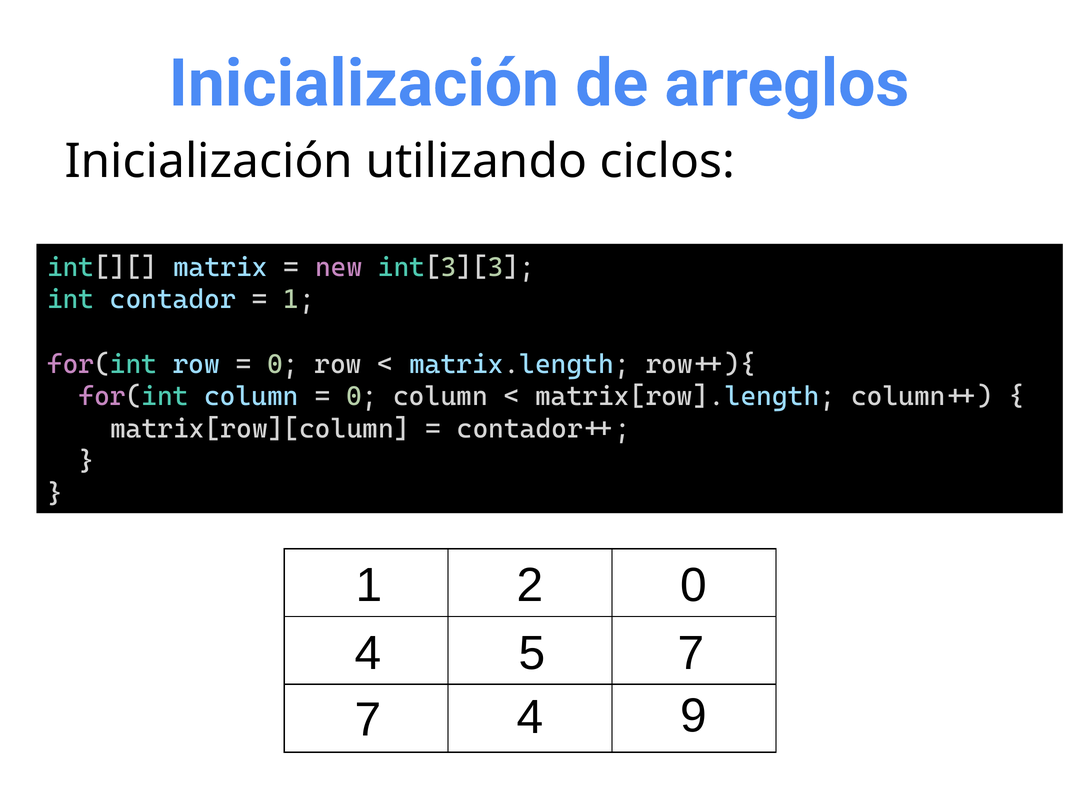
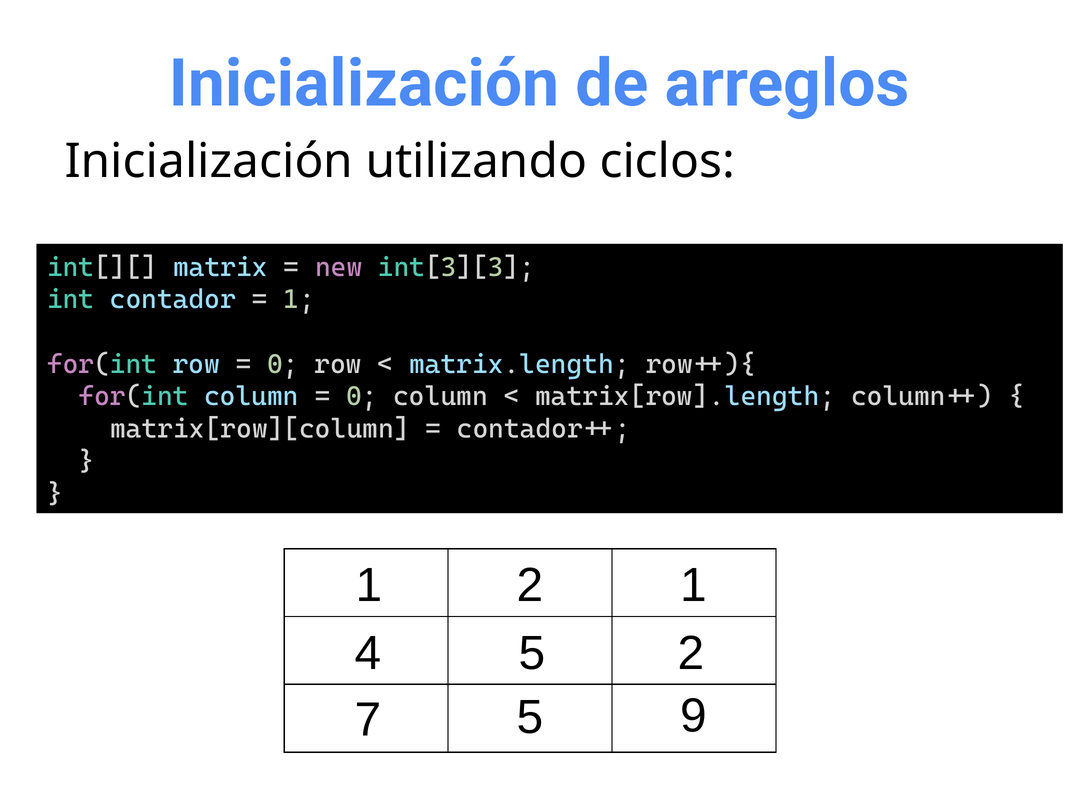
2 0: 0 -> 1 (693, 585)
5 7: 7 -> 2 (691, 653)
7 4: 4 -> 5 (530, 717)
